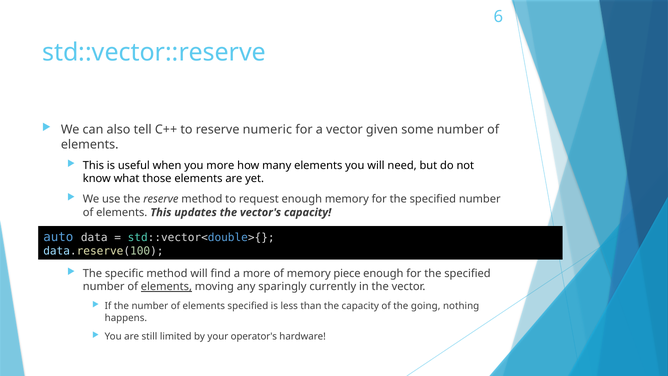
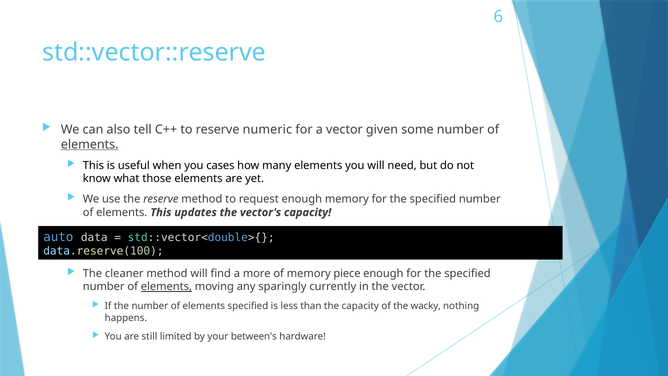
elements underline: none -> present (90, 144)
you more: more -> cases (220, 165)
specific: specific -> cleaner (124, 273)
going: going -> wacky (426, 306)
operator's: operator's -> between's (254, 336)
